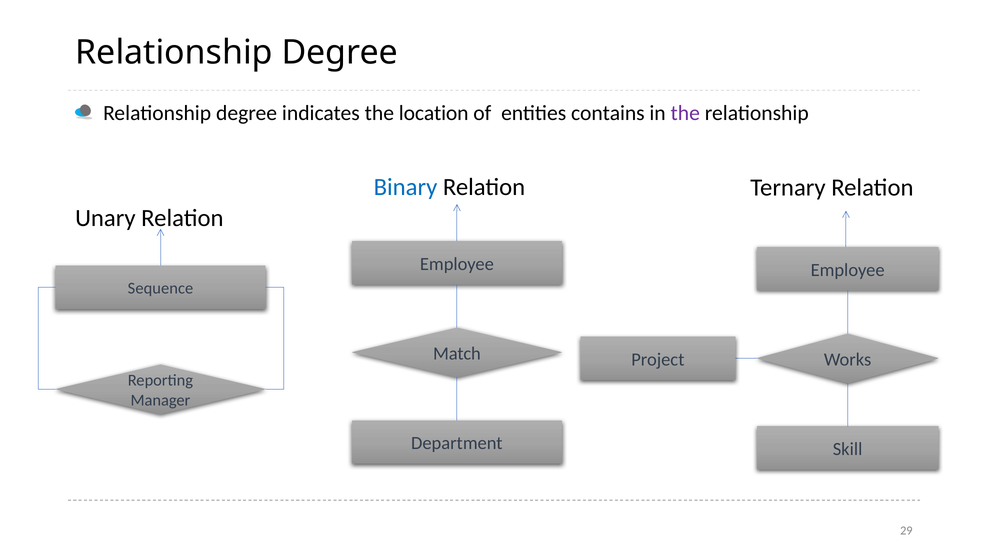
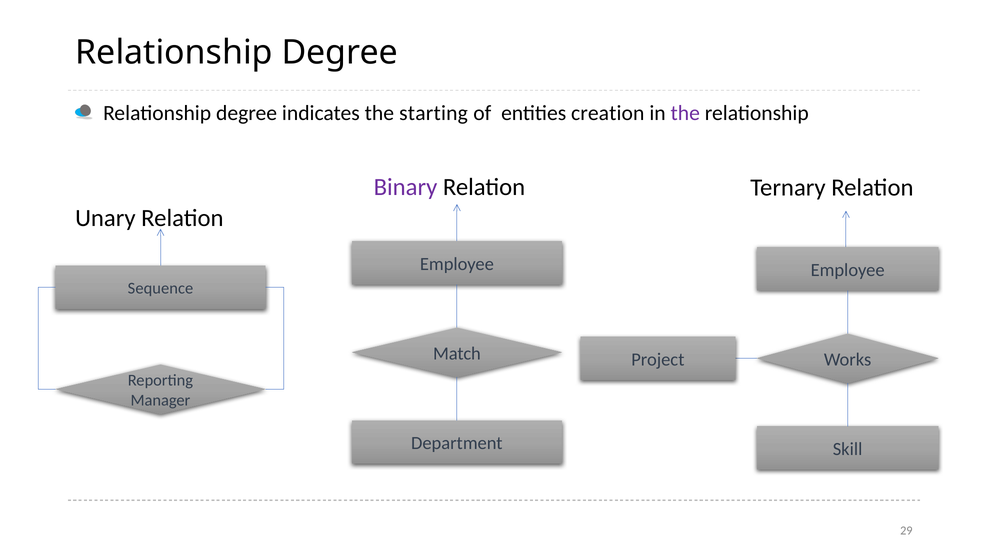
location: location -> starting (434, 113)
contains: contains -> creation (608, 113)
Binary colour: blue -> purple (405, 187)
